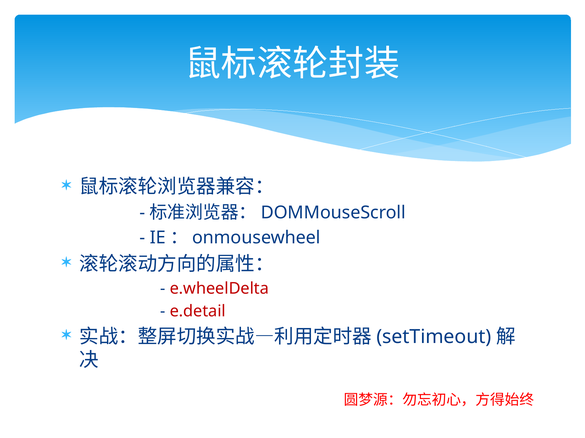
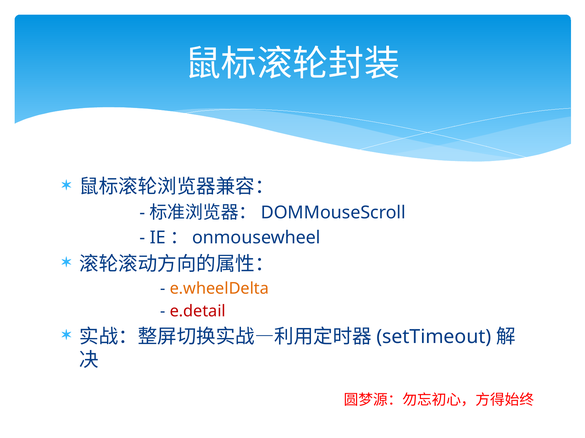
e.wheelDelta colour: red -> orange (219, 289)
